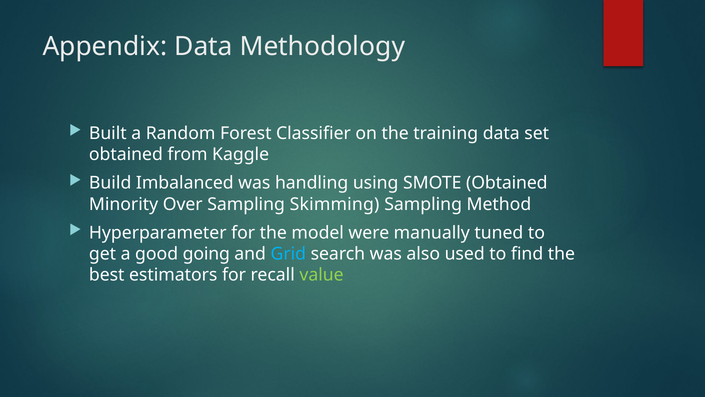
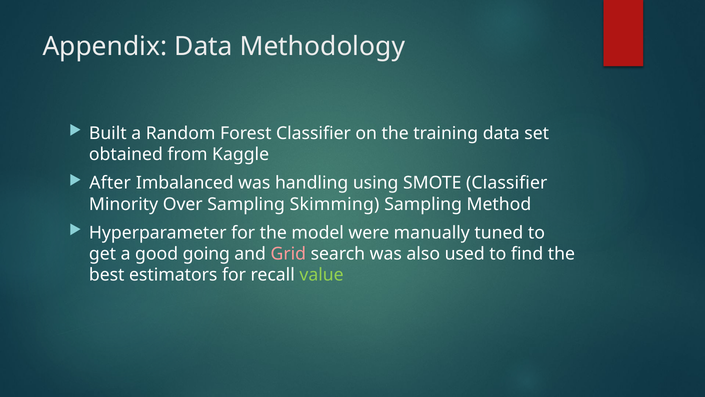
Build: Build -> After (110, 183)
SMOTE Obtained: Obtained -> Classifier (507, 183)
Grid colour: light blue -> pink (288, 254)
